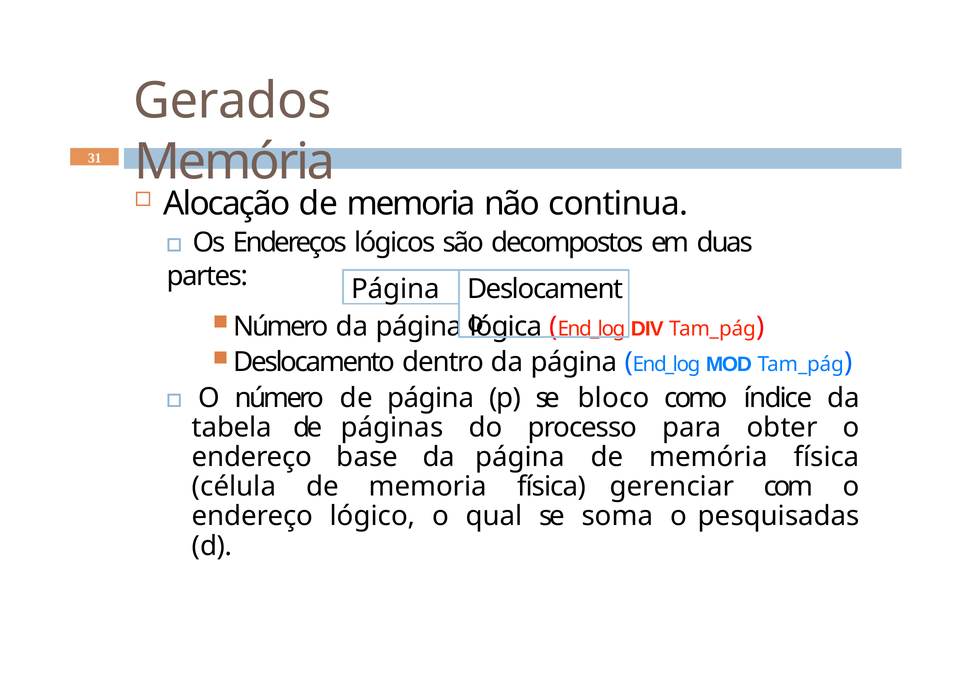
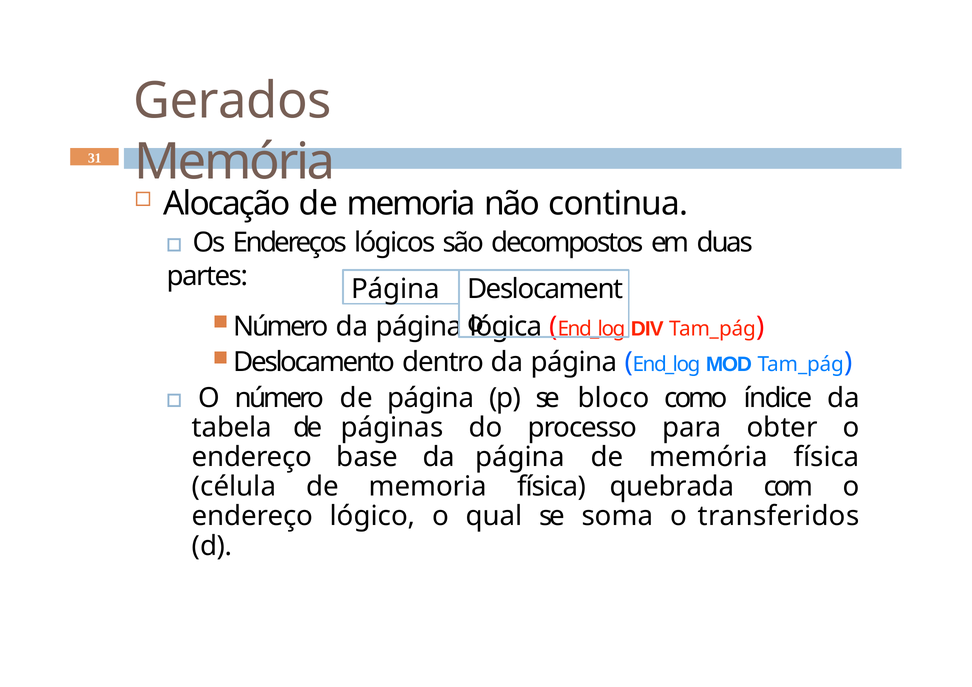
gerenciar: gerenciar -> quebrada (672, 487)
pesquisadas: pesquisadas -> transferidos (779, 516)
